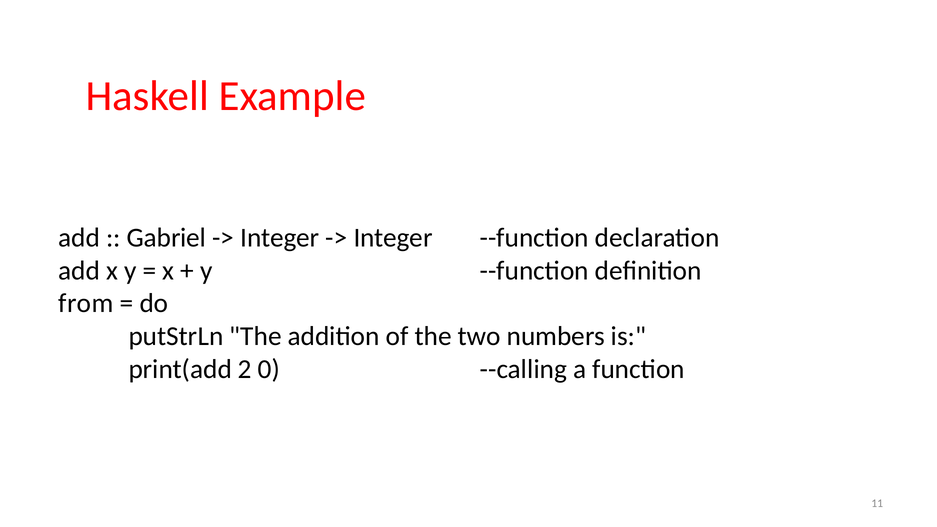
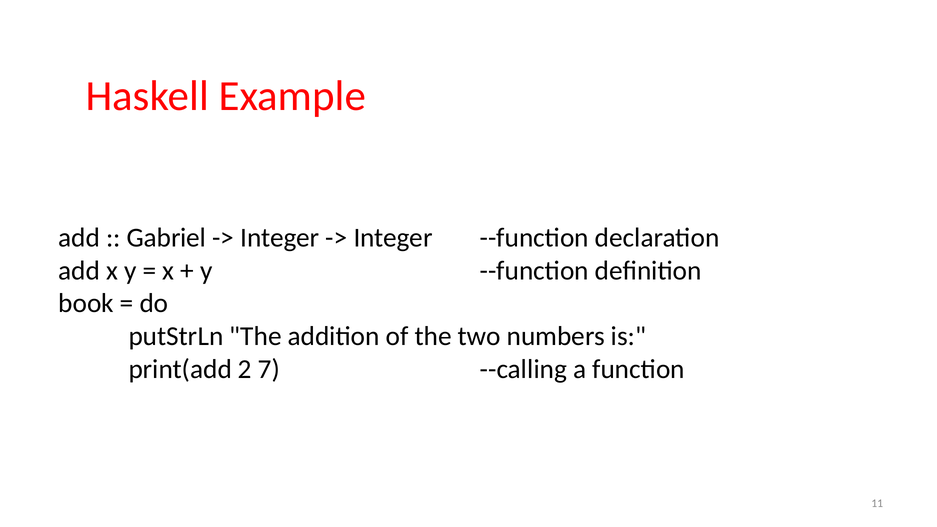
from: from -> book (86, 303)
0: 0 -> 7 (269, 369)
